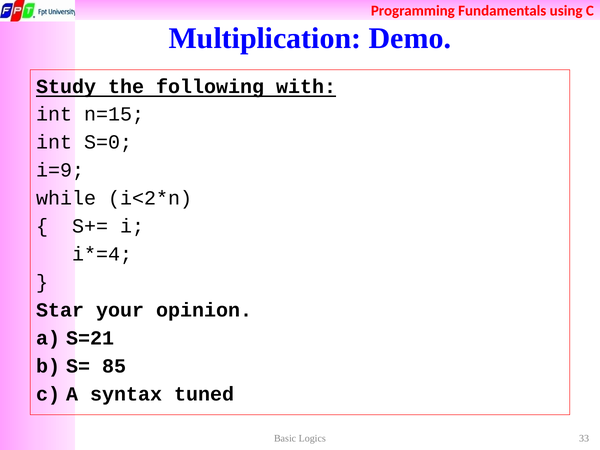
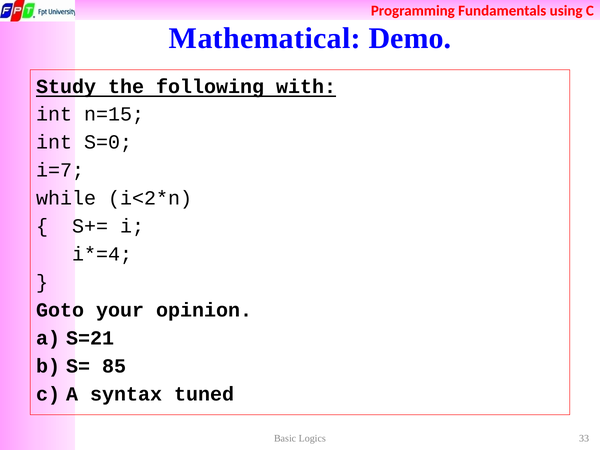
Multiplication: Multiplication -> Mathematical (265, 39)
i=9: i=9 -> i=7 (60, 170)
Star: Star -> Goto (60, 310)
